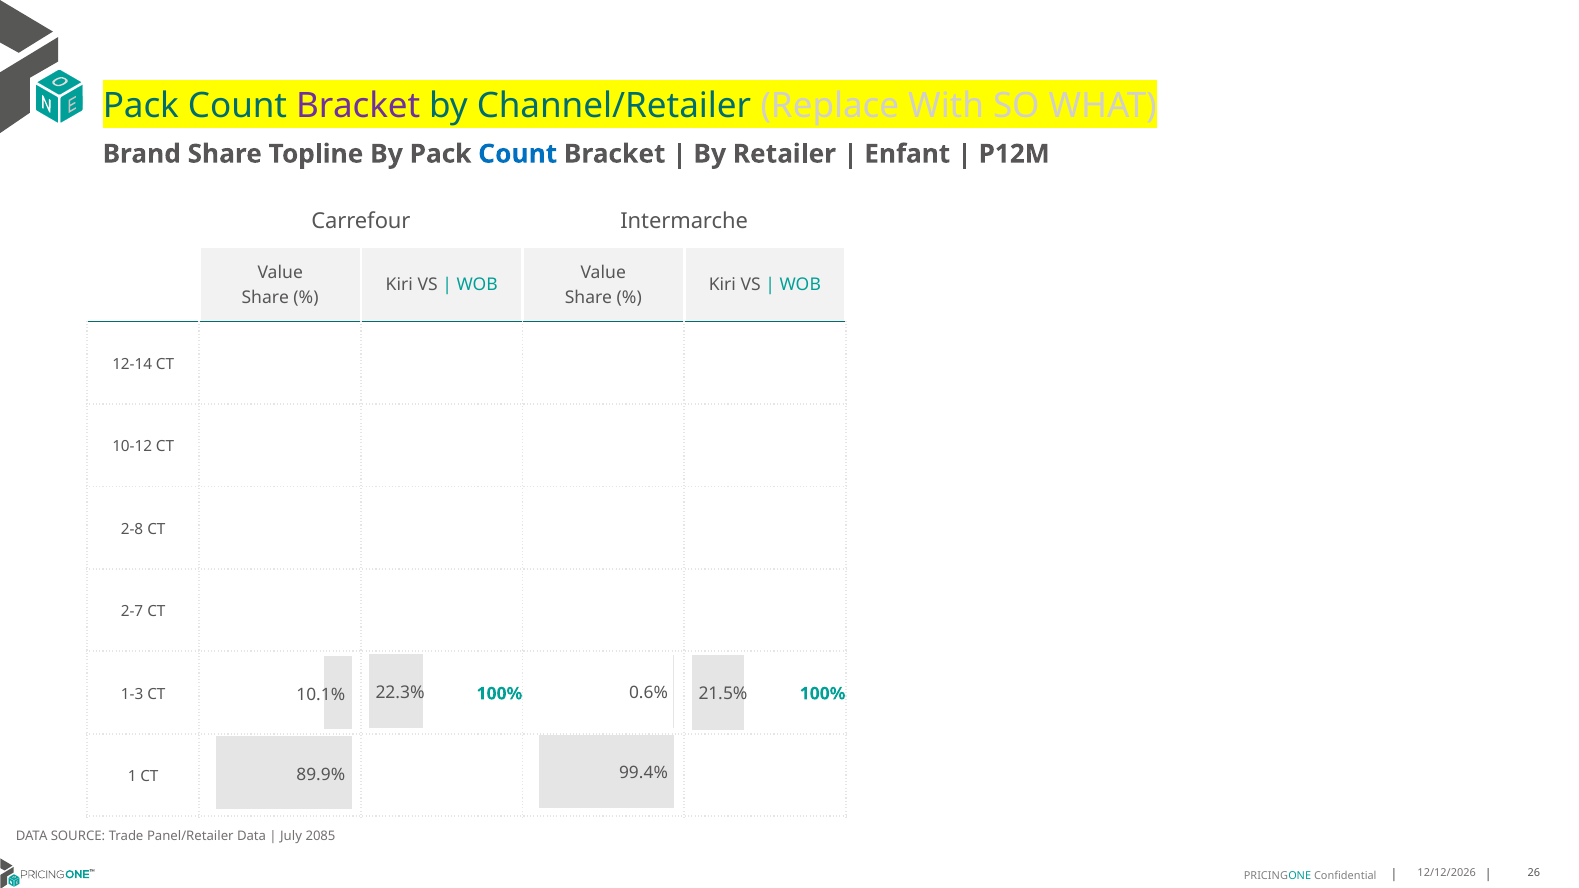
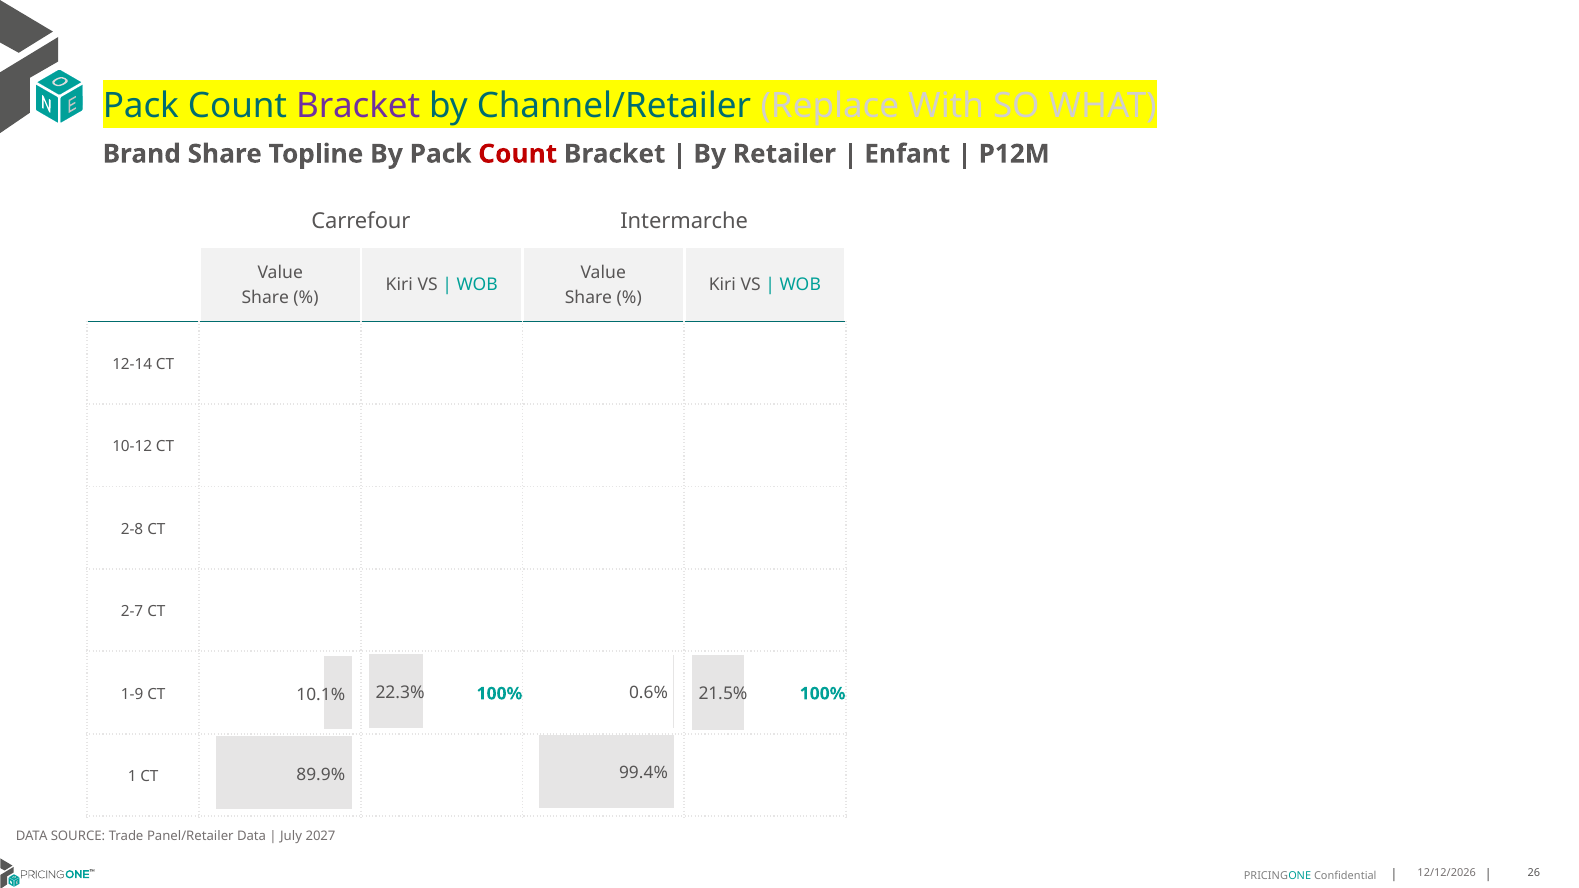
Count colour: blue -> red (518, 154)
1-3: 1-3 -> 1-9 (132, 694)
2085: 2085 -> 2027 (321, 837)
